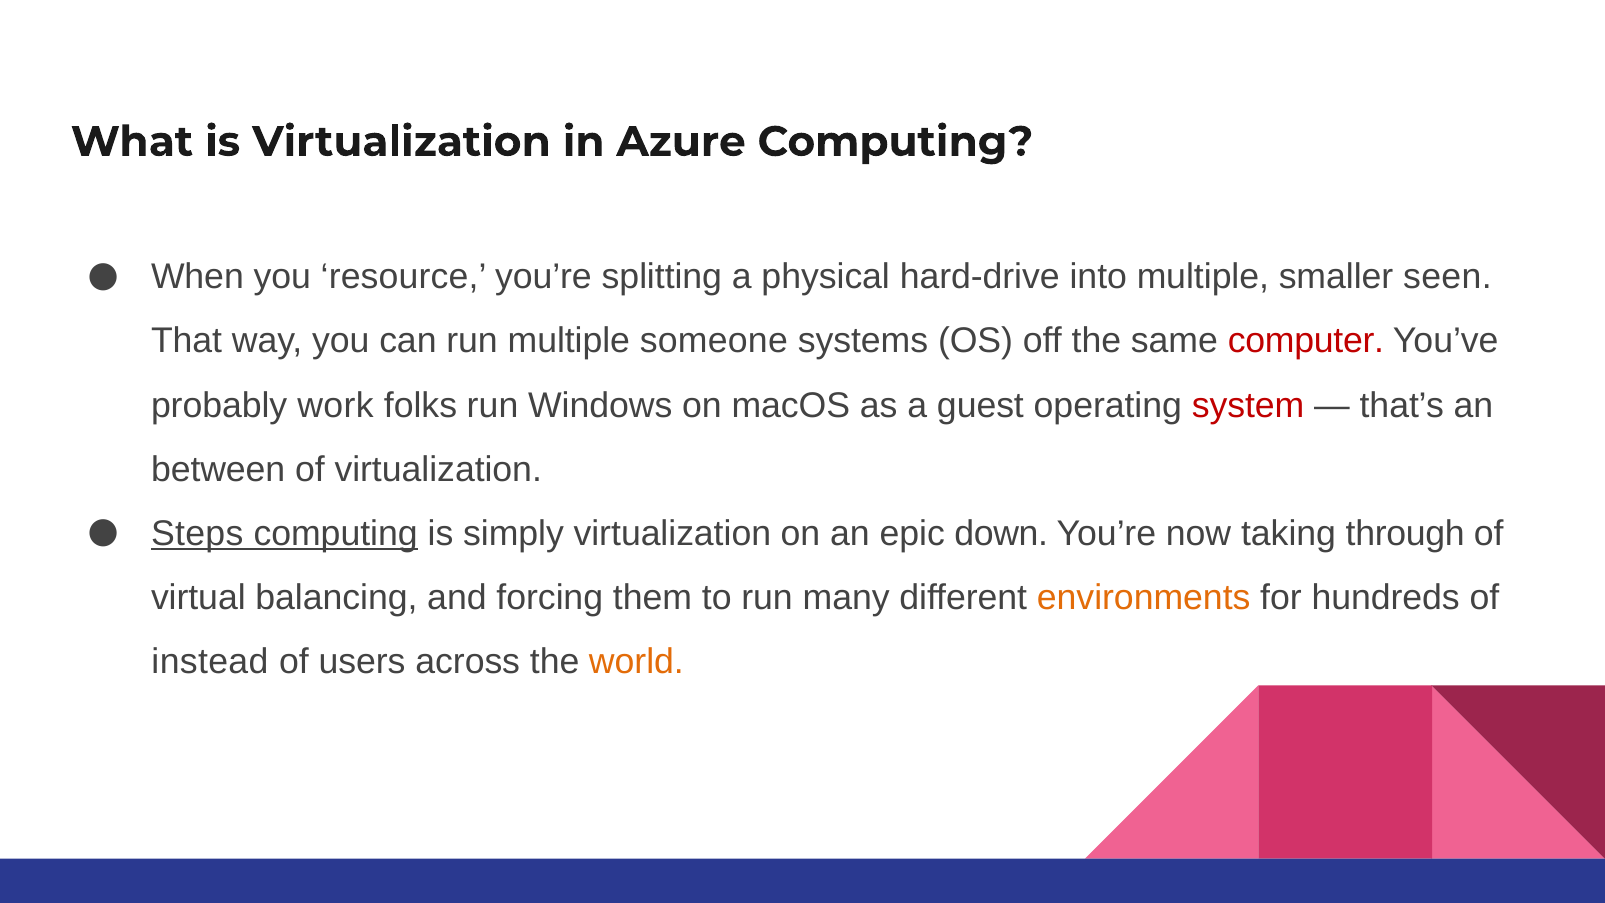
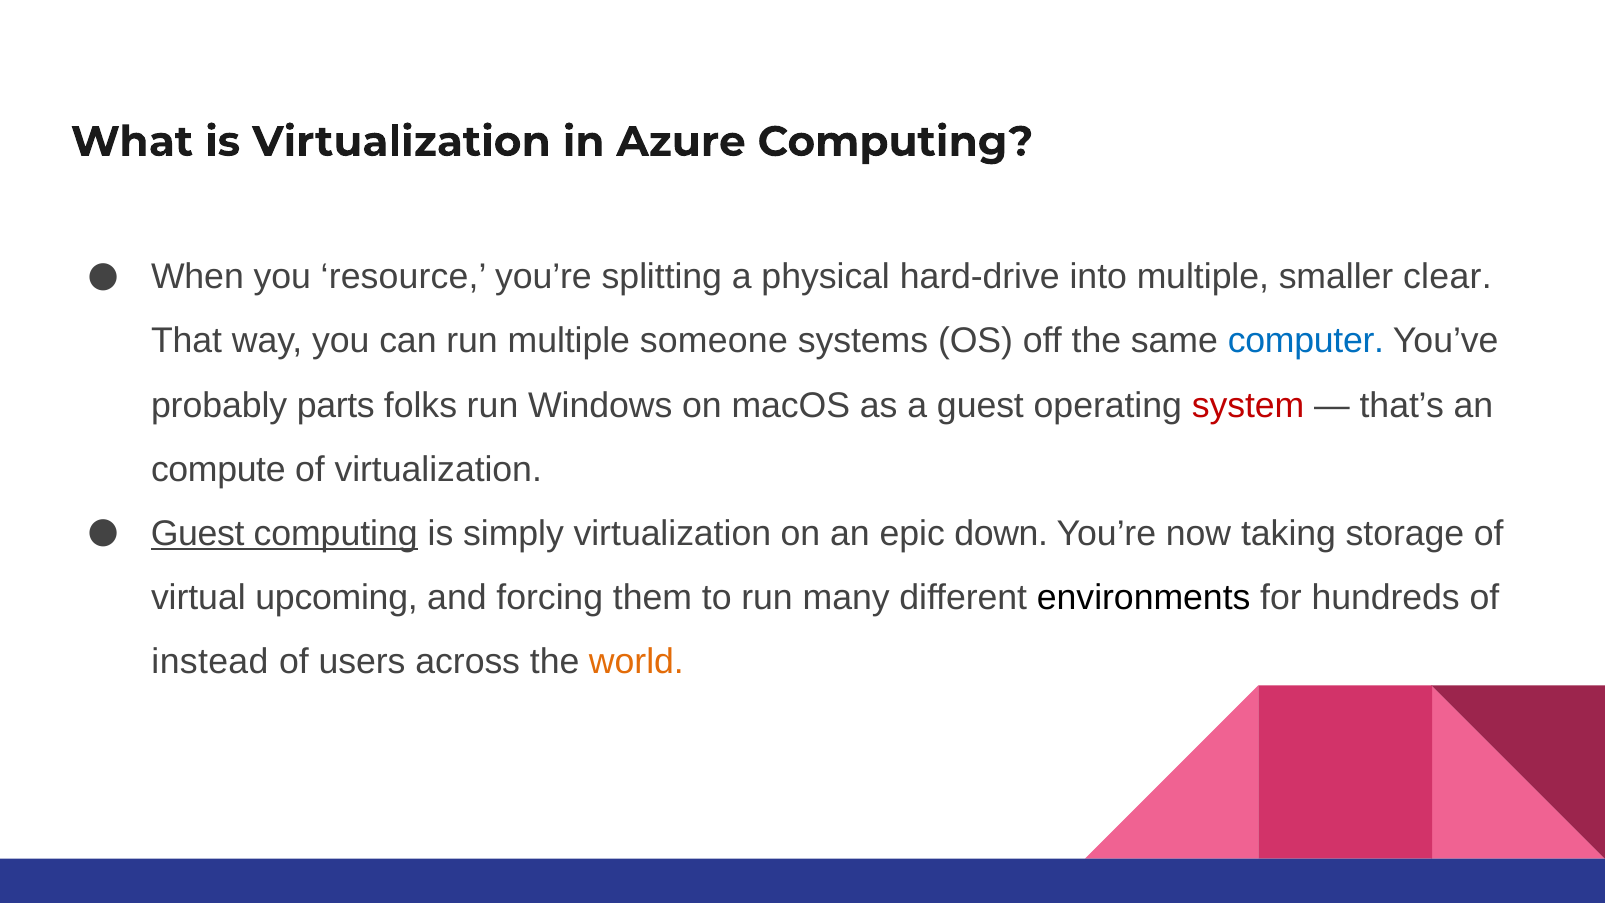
seen: seen -> clear (1447, 277)
computer colour: red -> blue (1306, 341)
work: work -> parts (336, 405)
between: between -> compute (218, 469)
Steps: Steps -> Guest (198, 533)
through: through -> storage (1405, 533)
balancing: balancing -> upcoming (337, 597)
environments colour: orange -> black (1144, 597)
